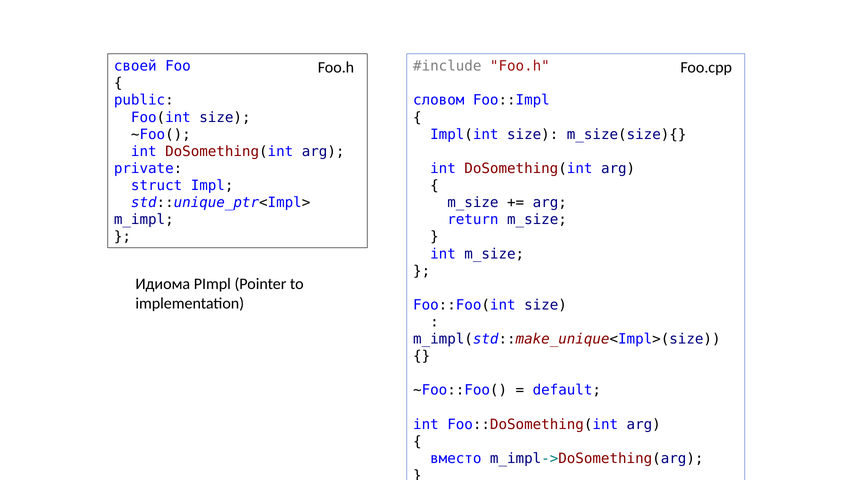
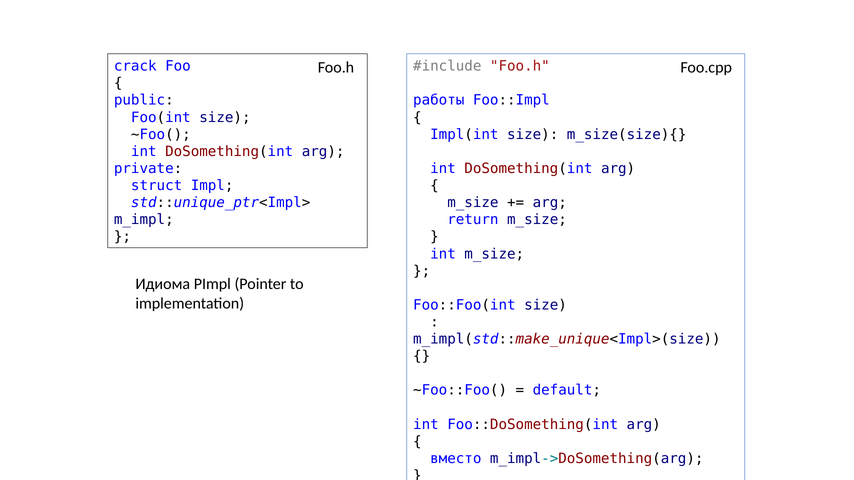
своей: своей -> crack (135, 66)
словом: словом -> работы (439, 100)
